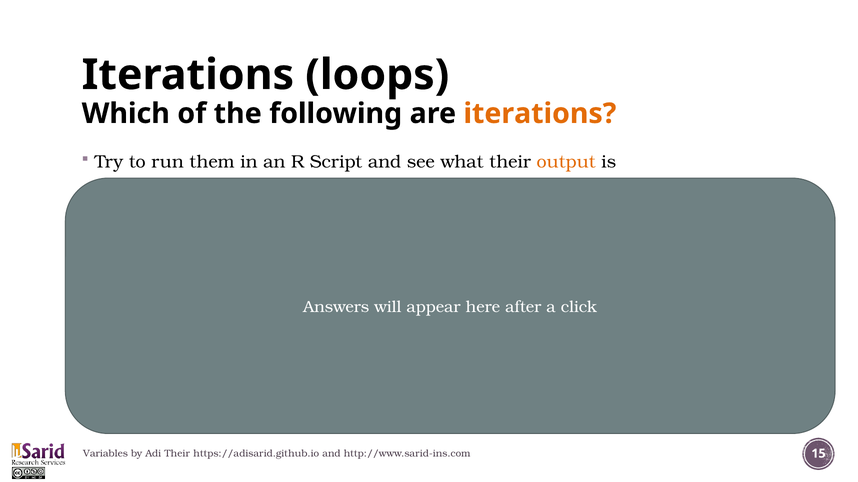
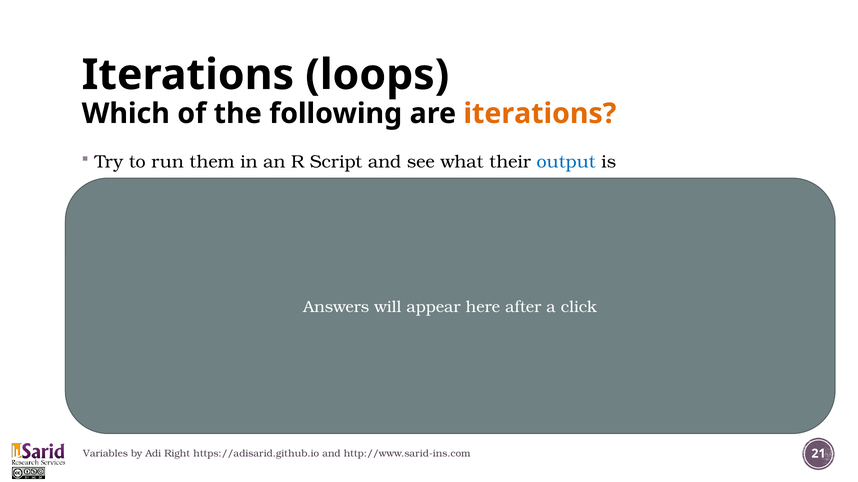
output colour: orange -> blue (566, 162)
Adi Their: Their -> Right (177, 454)
15: 15 -> 21 (819, 454)
